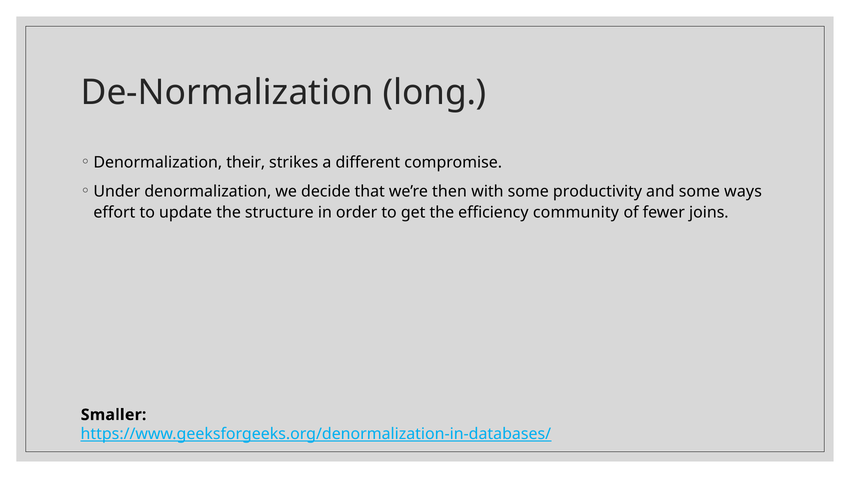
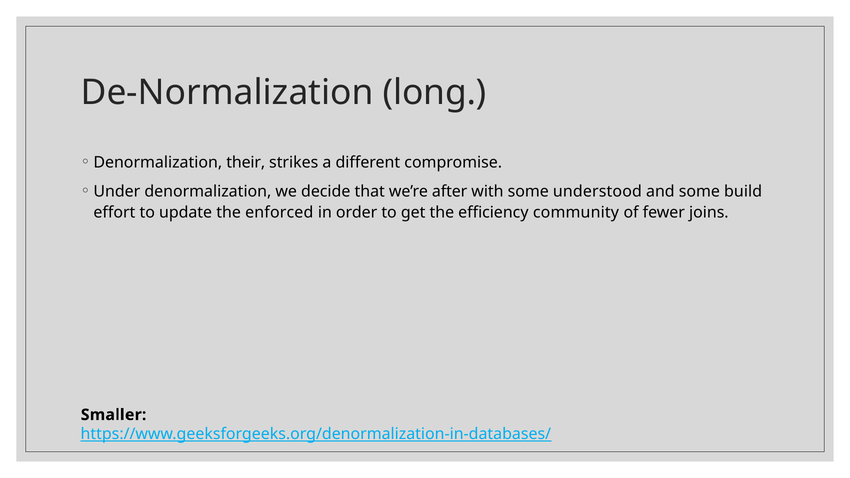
then: then -> after (450, 191)
productivity: productivity -> understood (597, 191)
ways: ways -> build (743, 191)
structure: structure -> enforced (279, 212)
